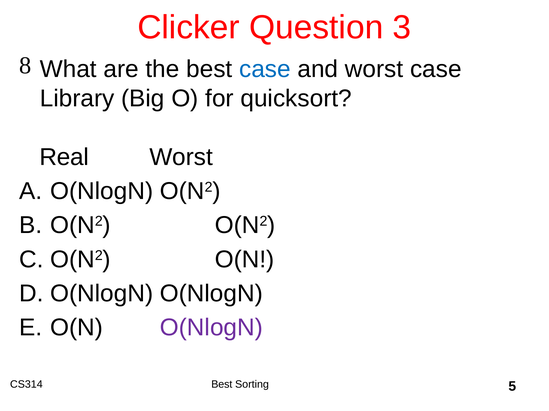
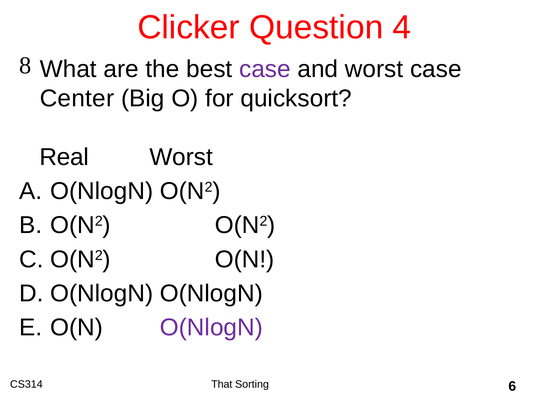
3: 3 -> 4 (402, 28)
case colour: blue -> purple (265, 69)
Library: Library -> Center (77, 99)
CS314 Best: Best -> That (222, 385)
5: 5 -> 6 (512, 387)
